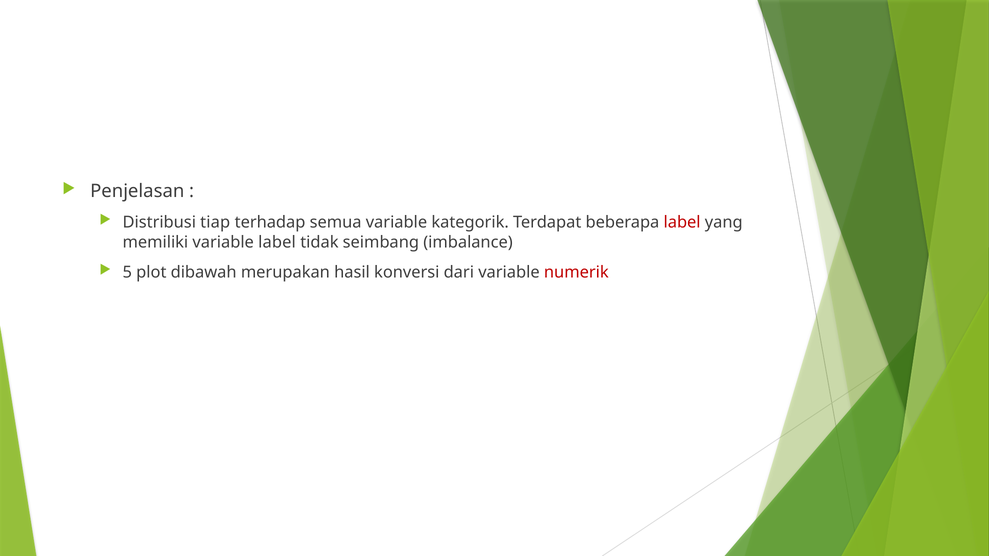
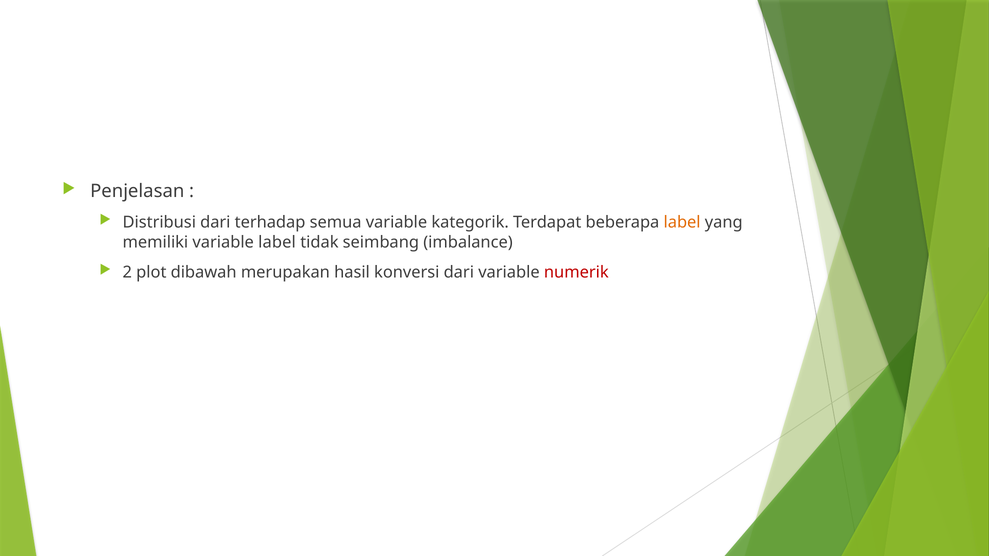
Distribusi tiap: tiap -> dari (215, 223)
label colour: red -> orange (682, 223)
5: 5 -> 2 (127, 272)
